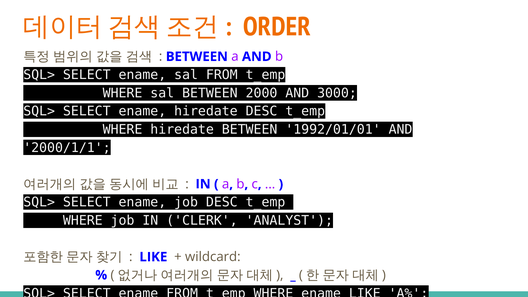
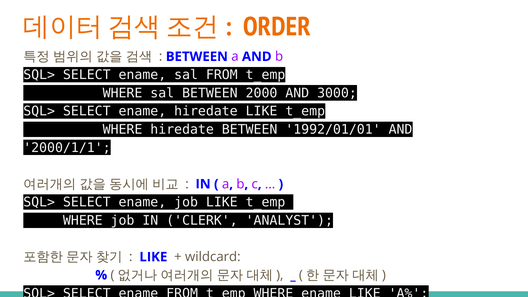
hiredate DESC: DESC -> LIKE (262, 111)
job DESC: DESC -> LIKE (222, 202)
